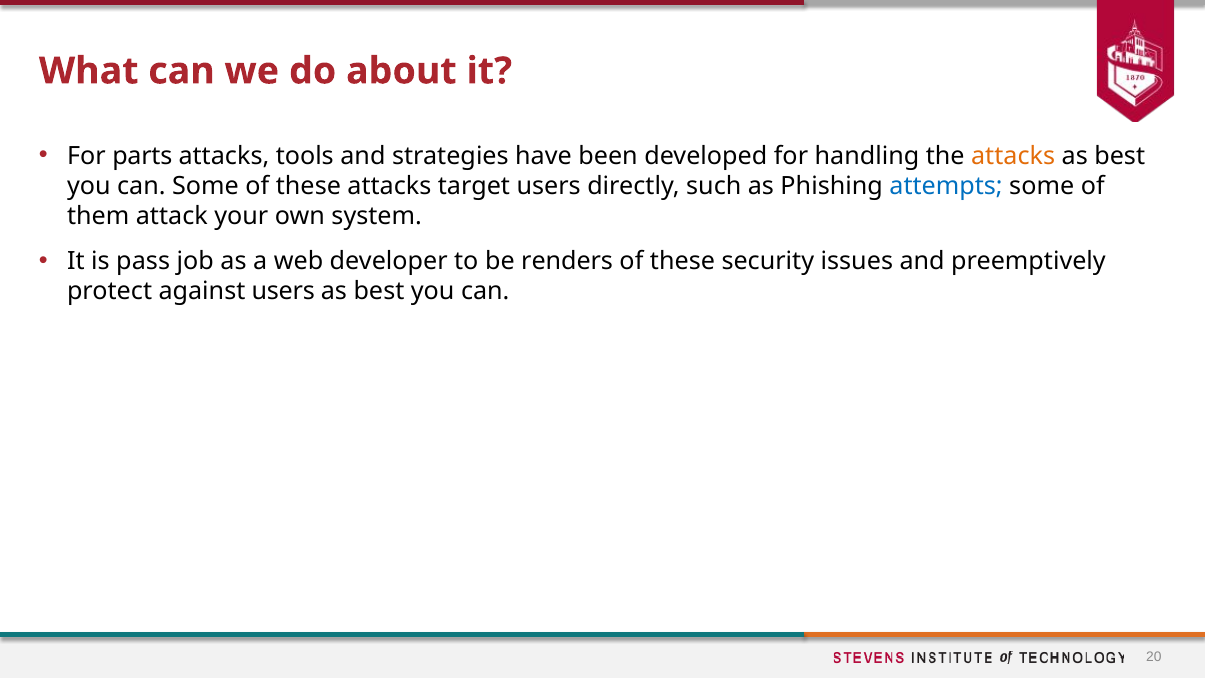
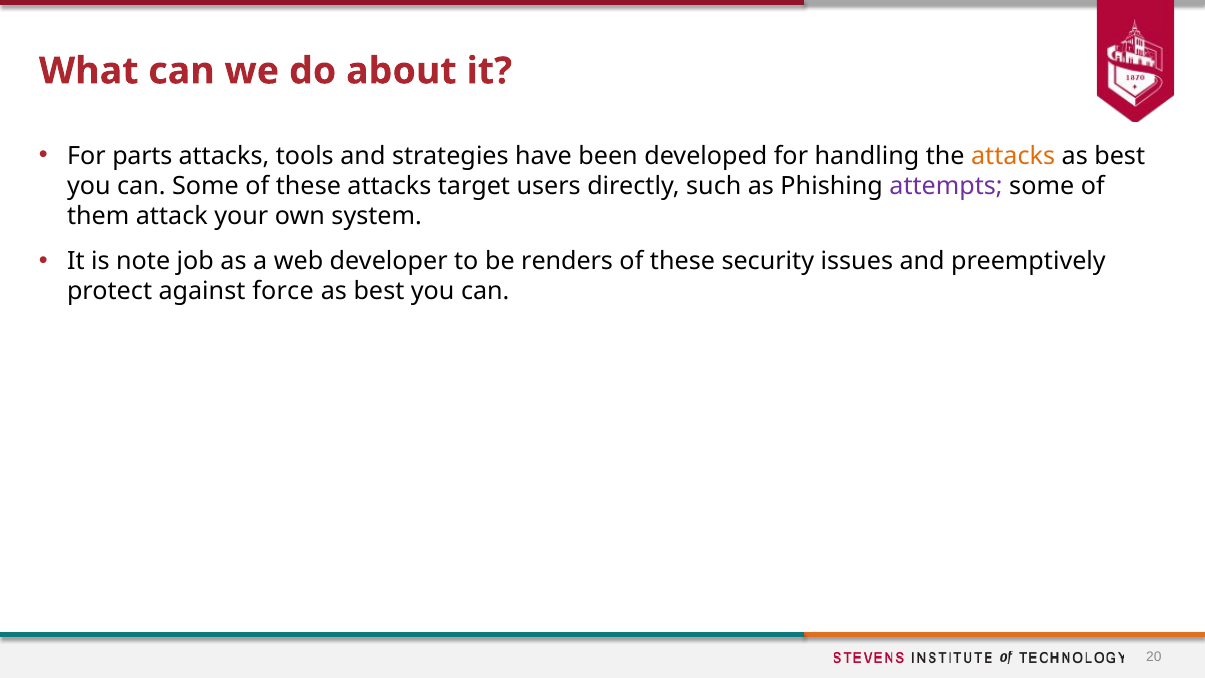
attempts colour: blue -> purple (946, 186)
pass: pass -> note (143, 261)
against users: users -> force (283, 292)
